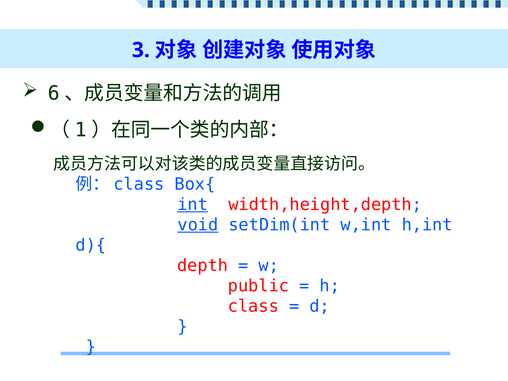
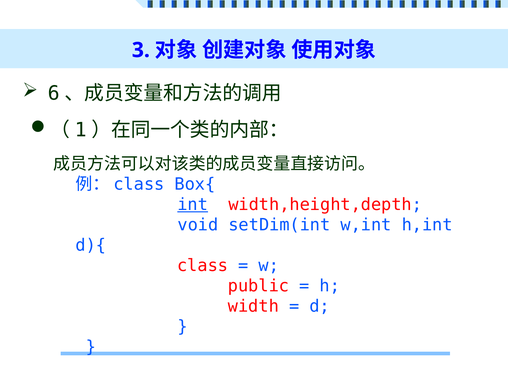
void underline: present -> none (198, 225)
depth: depth -> class (203, 265)
class: class -> width (253, 306)
